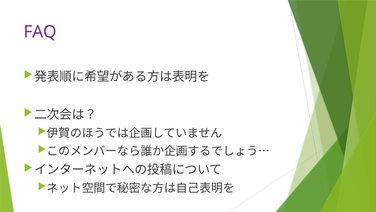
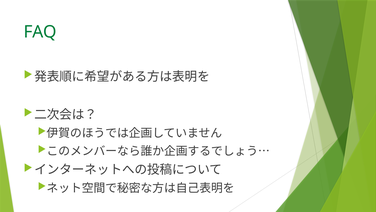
FAQ colour: purple -> green (40, 32)
